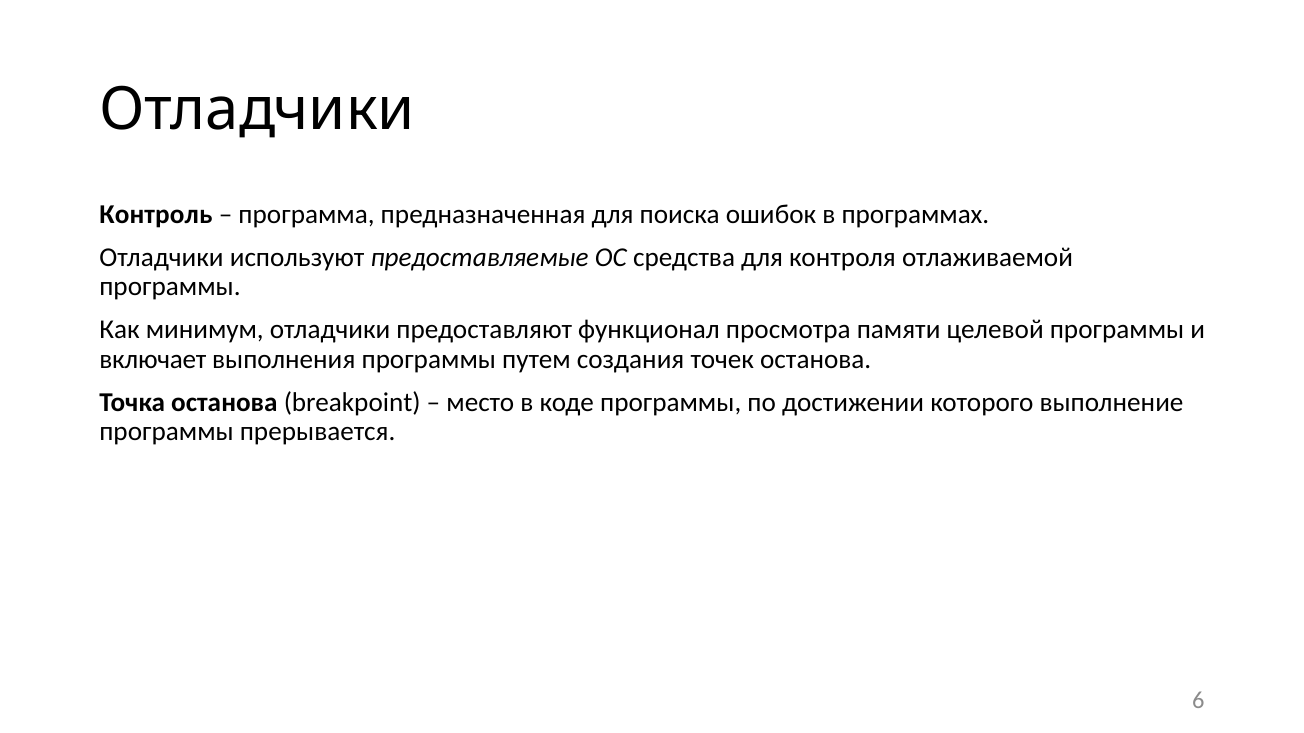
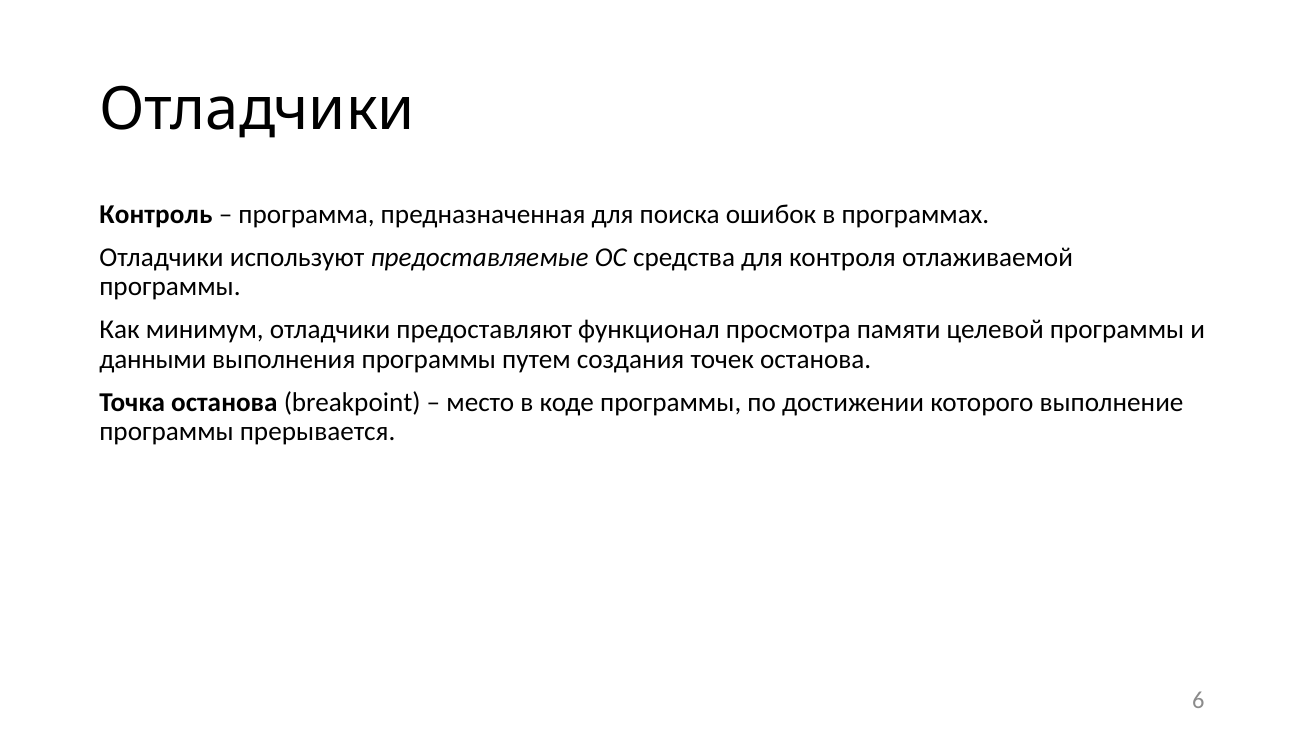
включает: включает -> данными (153, 359)
